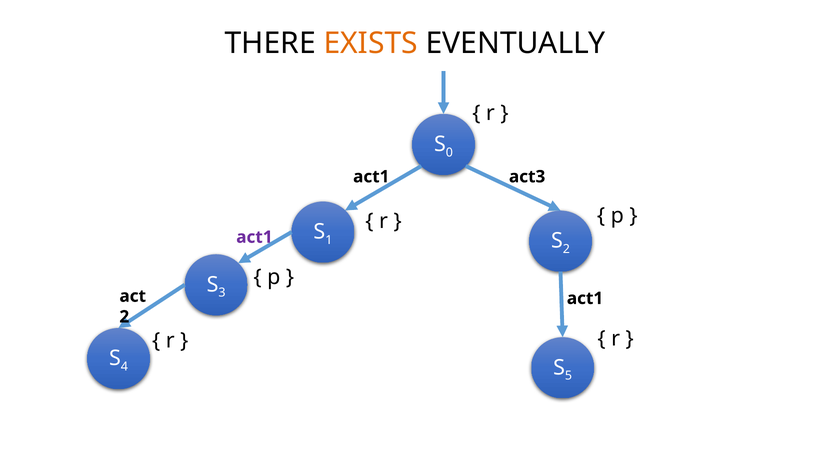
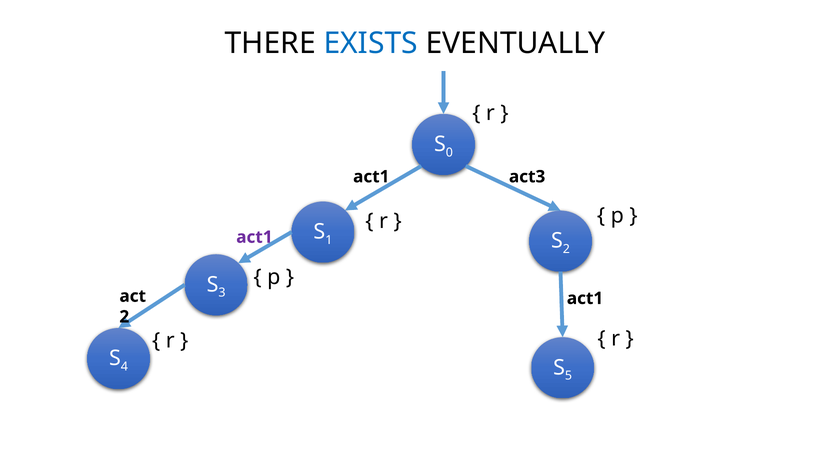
EXISTS colour: orange -> blue (371, 43)
